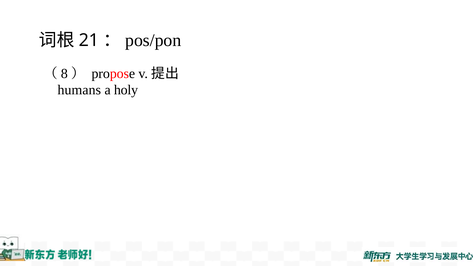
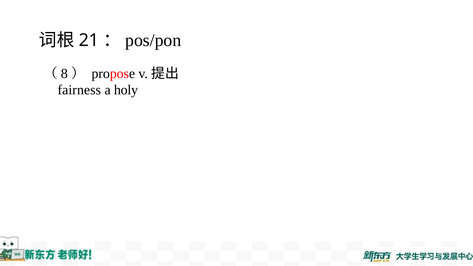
humans: humans -> fairness (79, 90)
